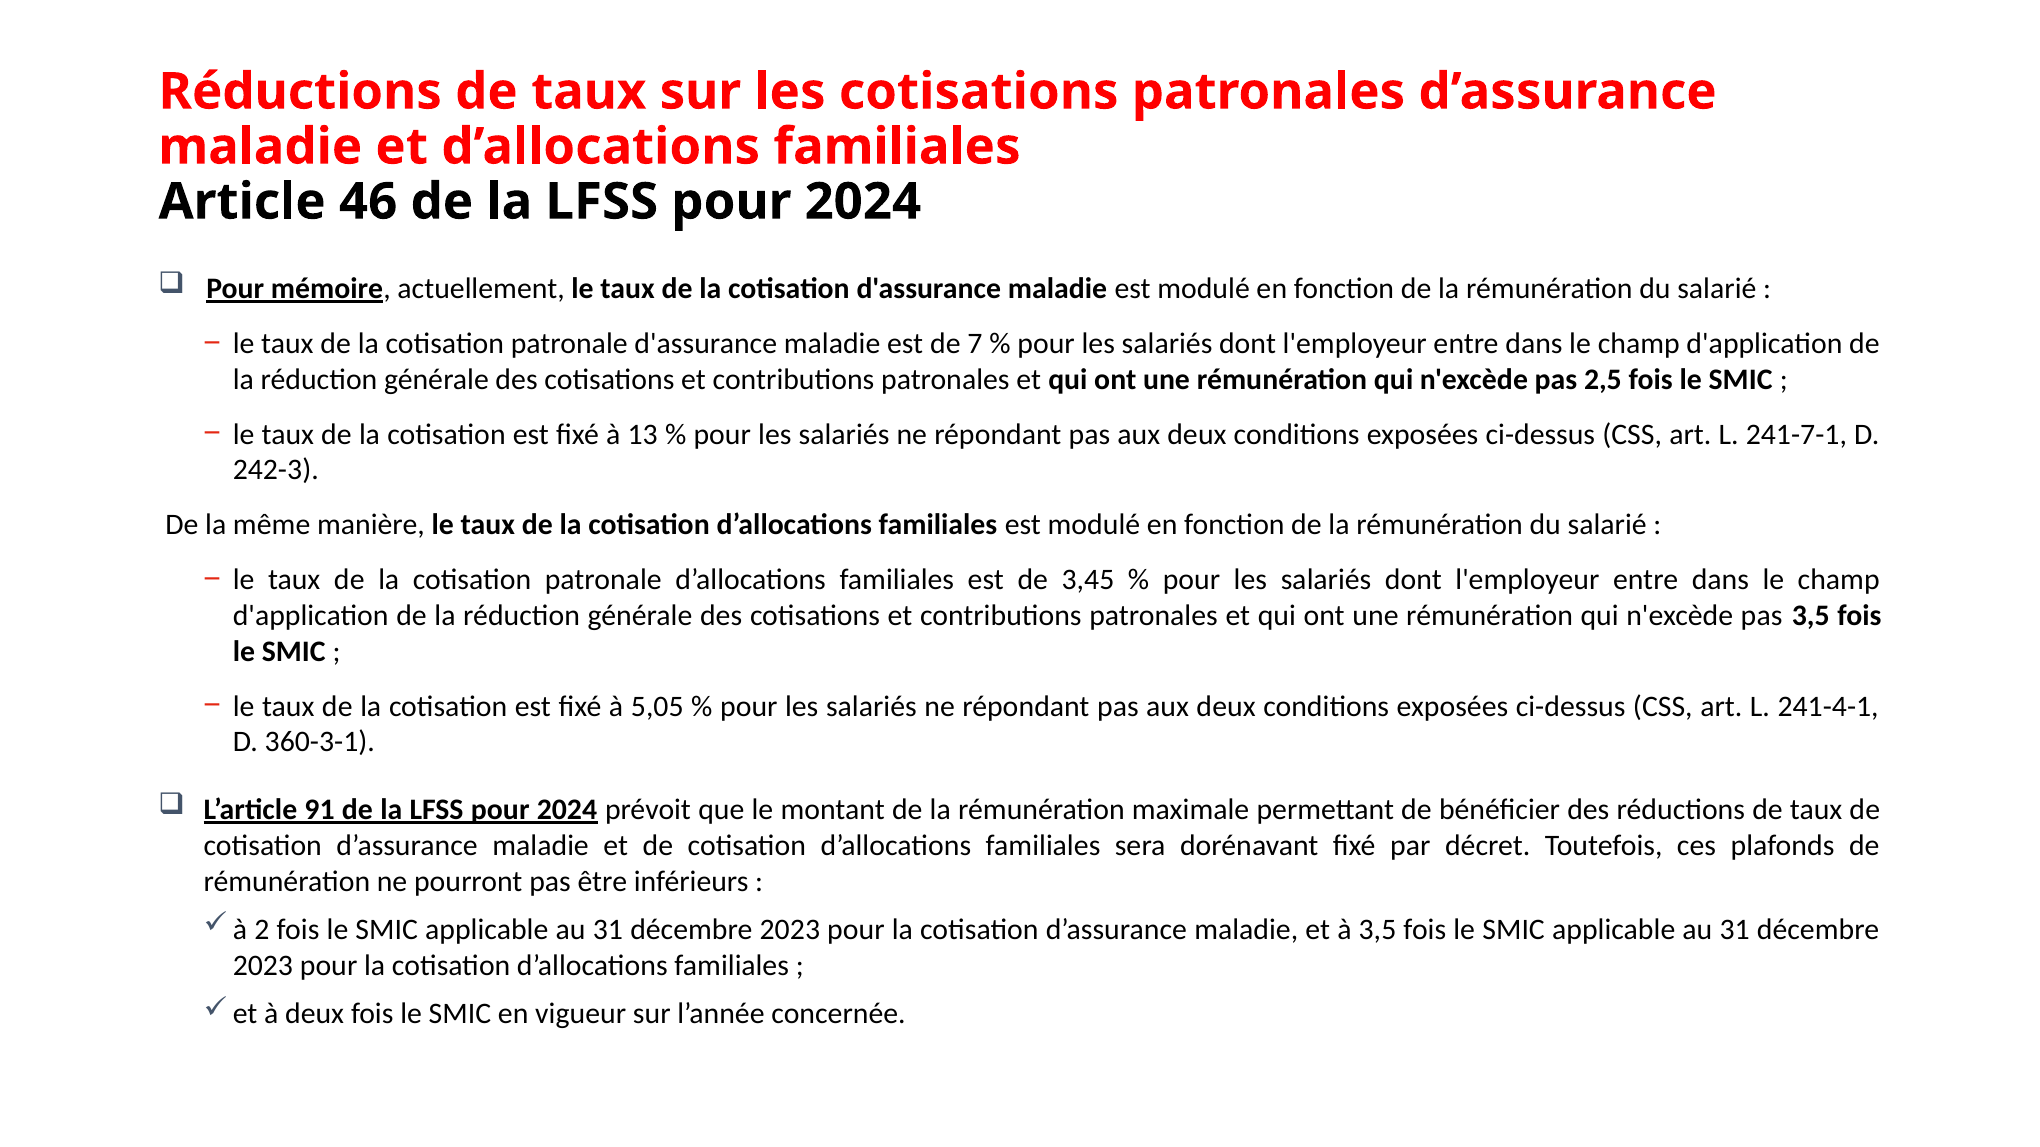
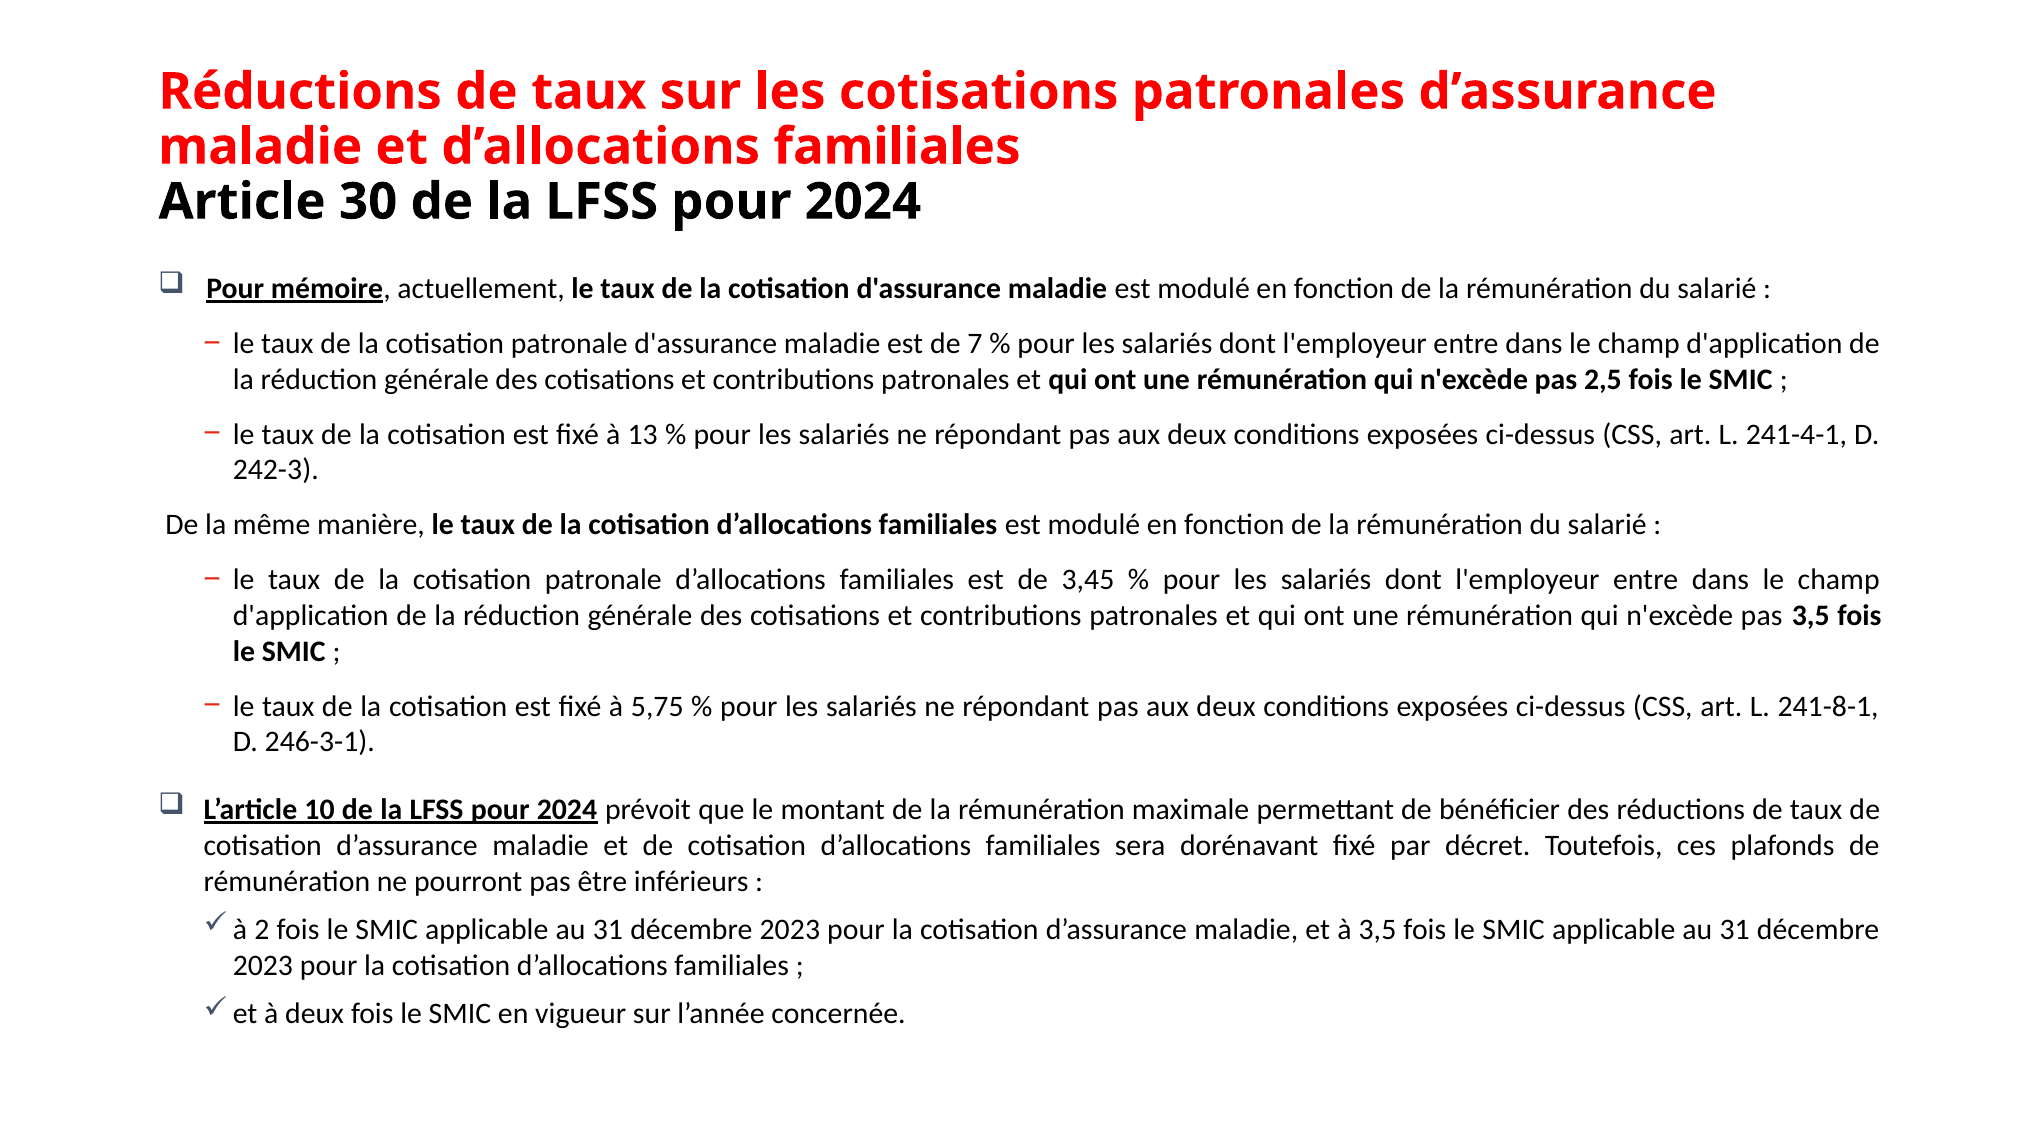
46: 46 -> 30 (368, 202)
241-7-1: 241-7-1 -> 241-4-1 (1796, 435)
5,05: 5,05 -> 5,75 (657, 707)
241-4-1: 241-4-1 -> 241-8-1 (1828, 707)
360-3-1: 360-3-1 -> 246-3-1 (320, 742)
91: 91 -> 10 (320, 810)
